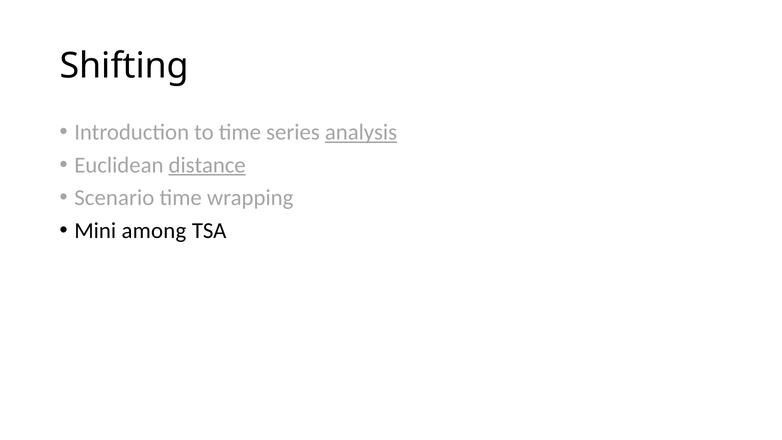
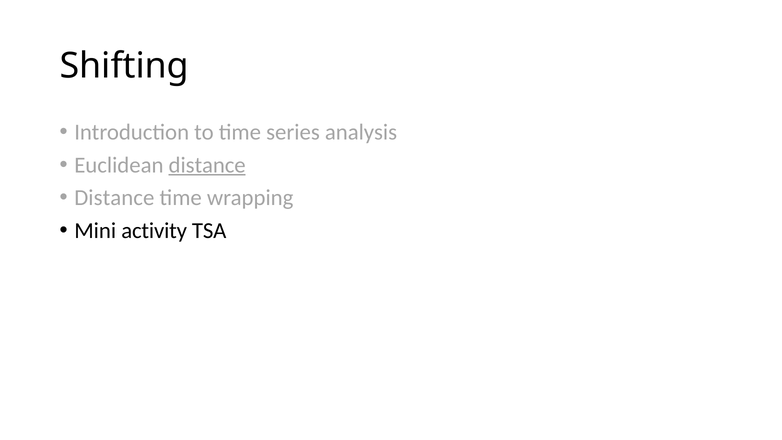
analysis underline: present -> none (361, 132)
Scenario: Scenario -> Distance (114, 198)
among: among -> activity (154, 231)
